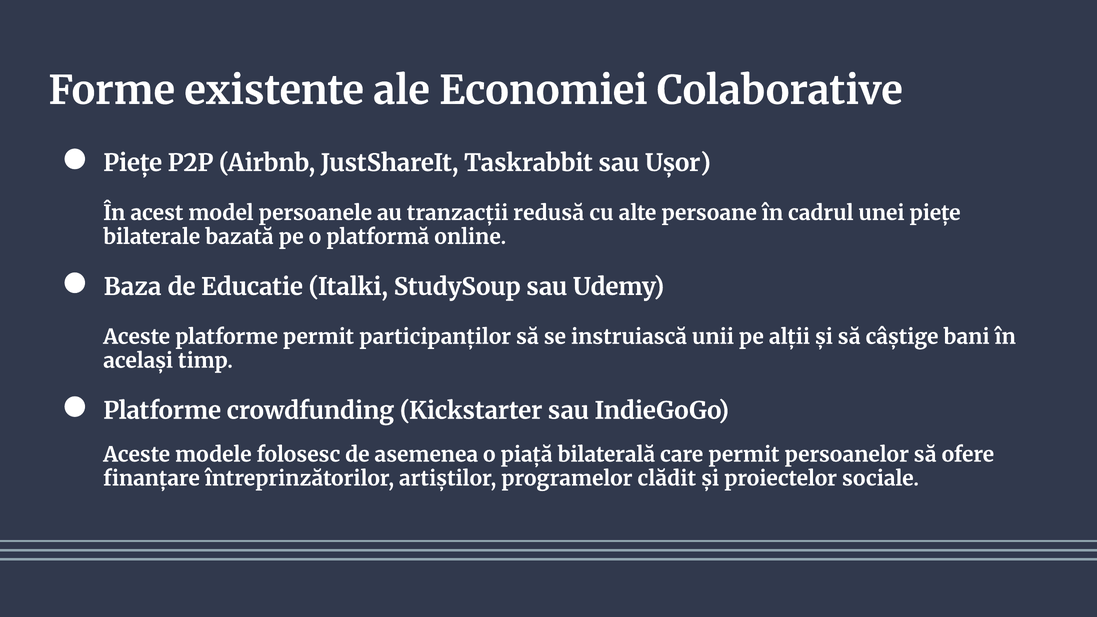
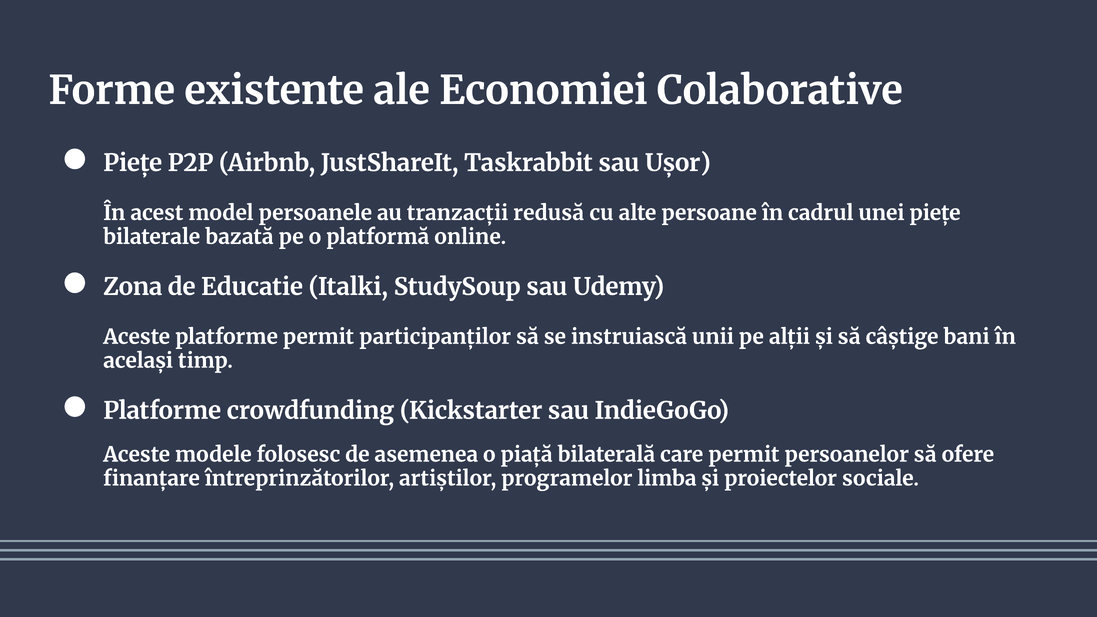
Baza: Baza -> Zona (133, 287)
clădit: clădit -> limba (667, 479)
